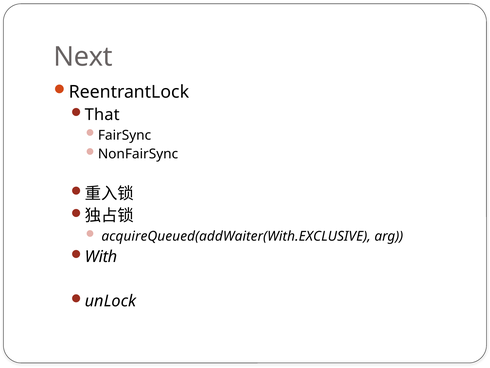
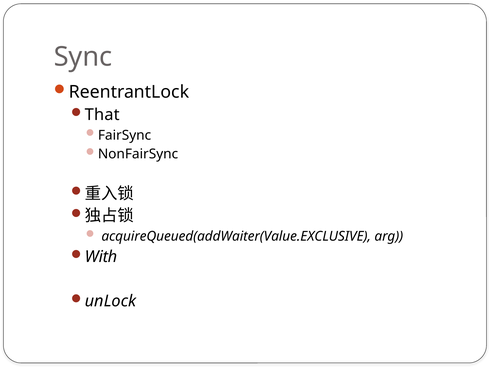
Next: Next -> Sync (83, 57)
acquireQueued(addWaiter(With.EXCLUSIVE: acquireQueued(addWaiter(With.EXCLUSIVE -> acquireQueued(addWaiter(Value.EXCLUSIVE (236, 236)
